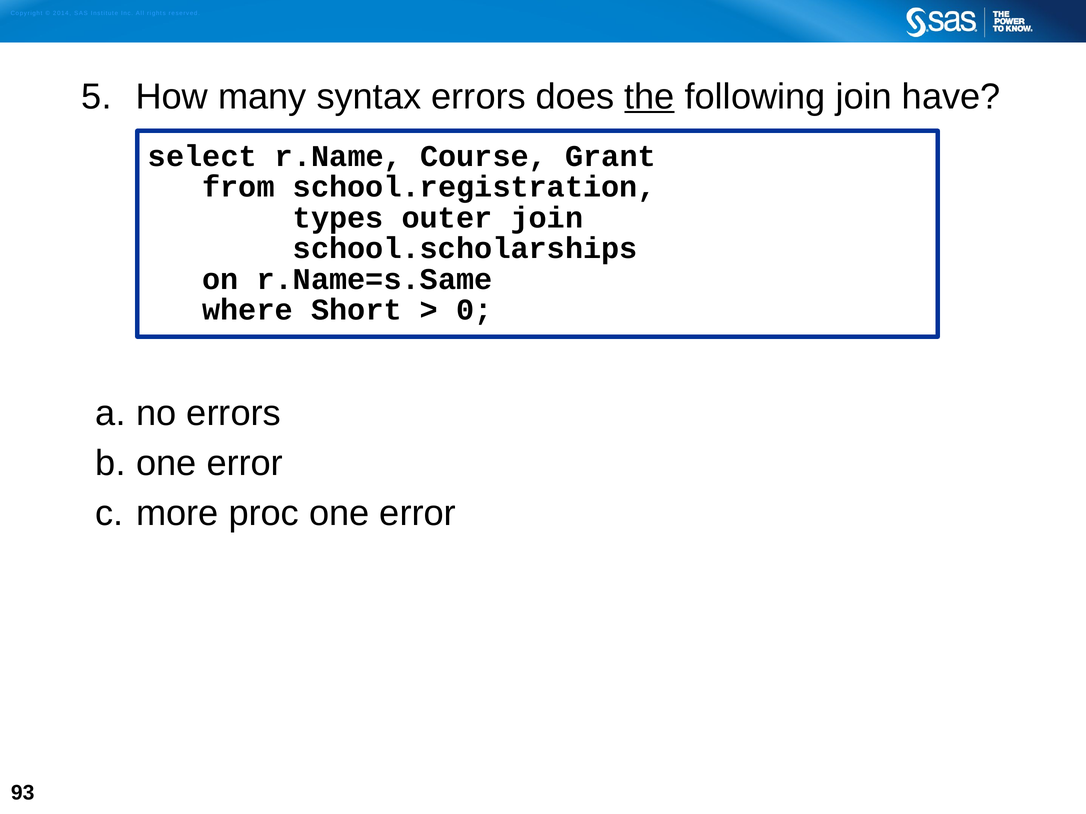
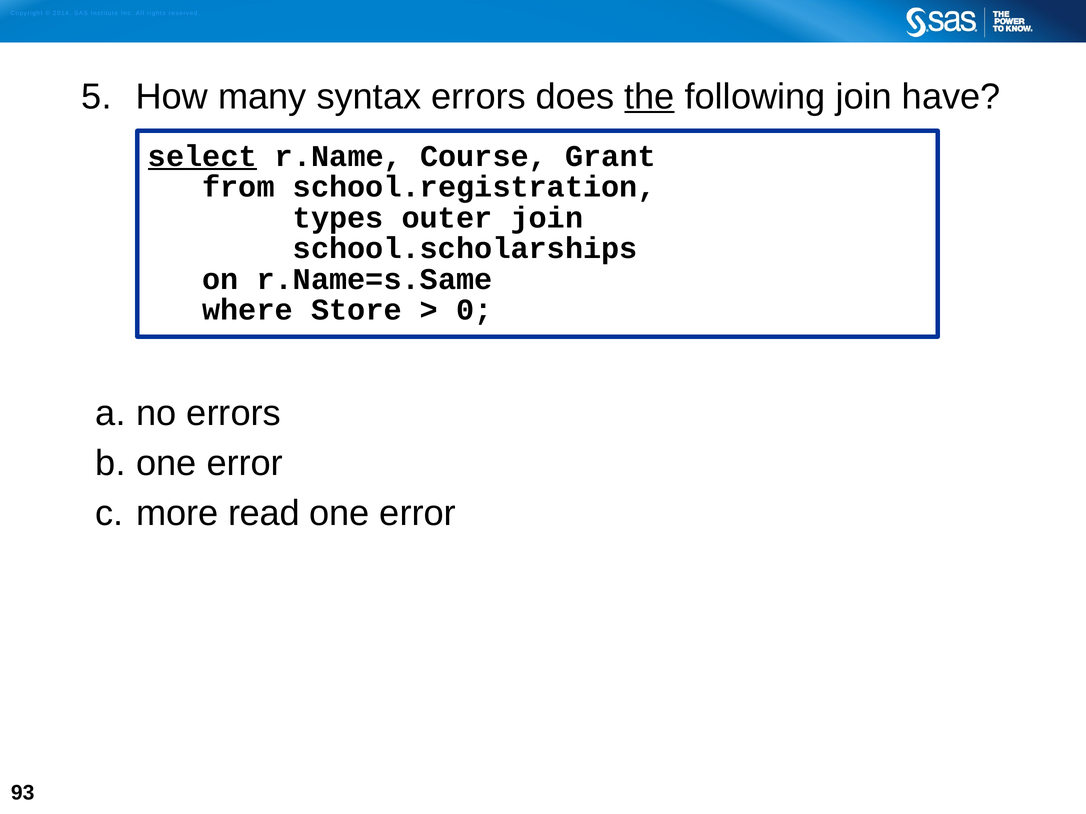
select underline: none -> present (202, 156)
Short: Short -> Store (356, 310)
proc: proc -> read (264, 513)
